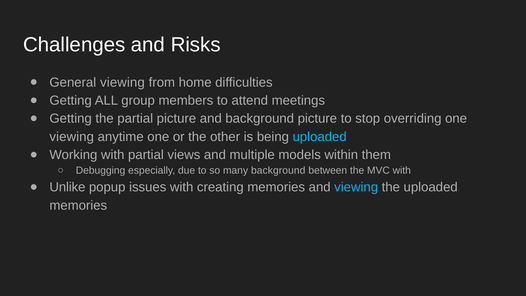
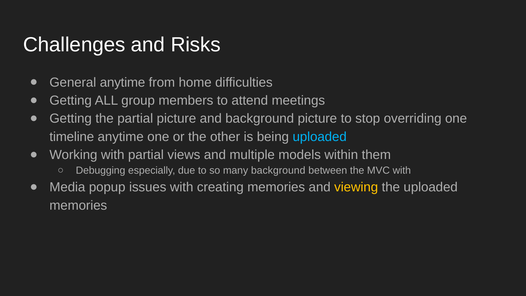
General viewing: viewing -> anytime (123, 82)
viewing: viewing -> timeline (72, 137)
Unlike: Unlike -> Media (67, 187)
viewing colour: light blue -> yellow (356, 187)
